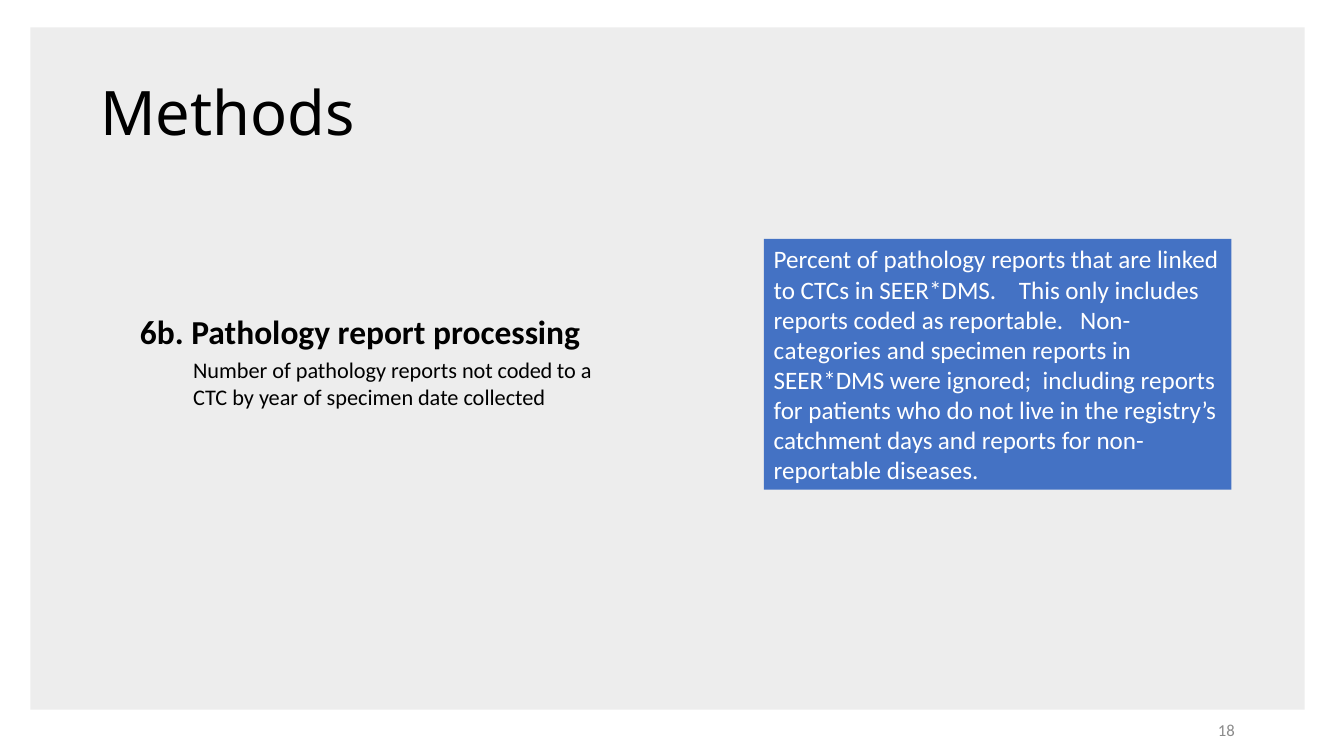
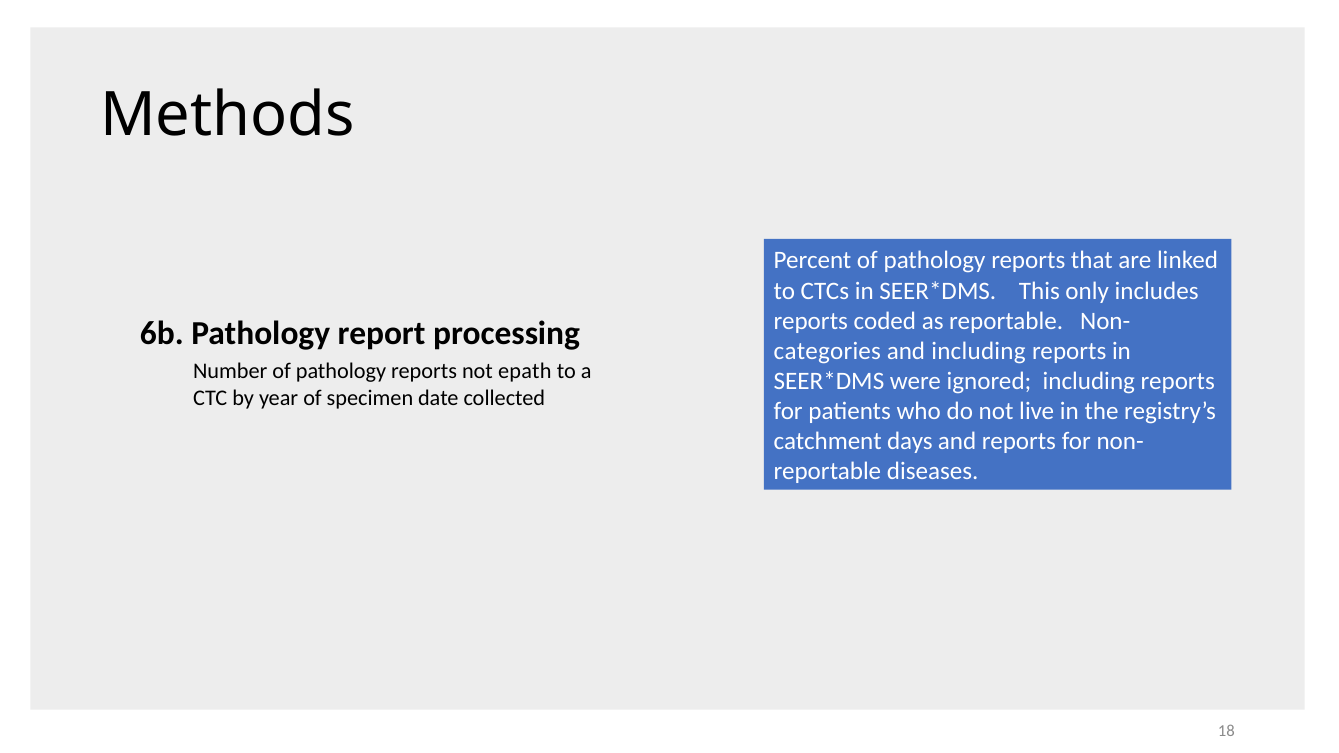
and specimen: specimen -> including (979, 351)
not coded: coded -> epath (525, 371)
